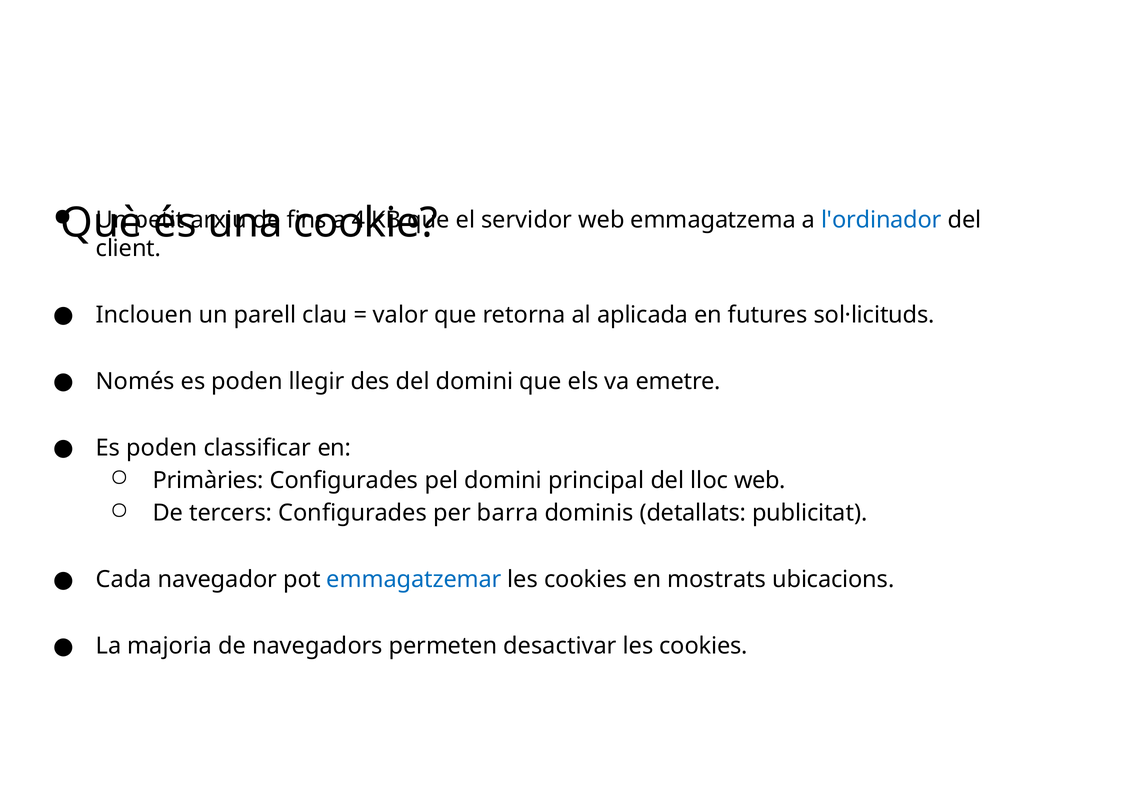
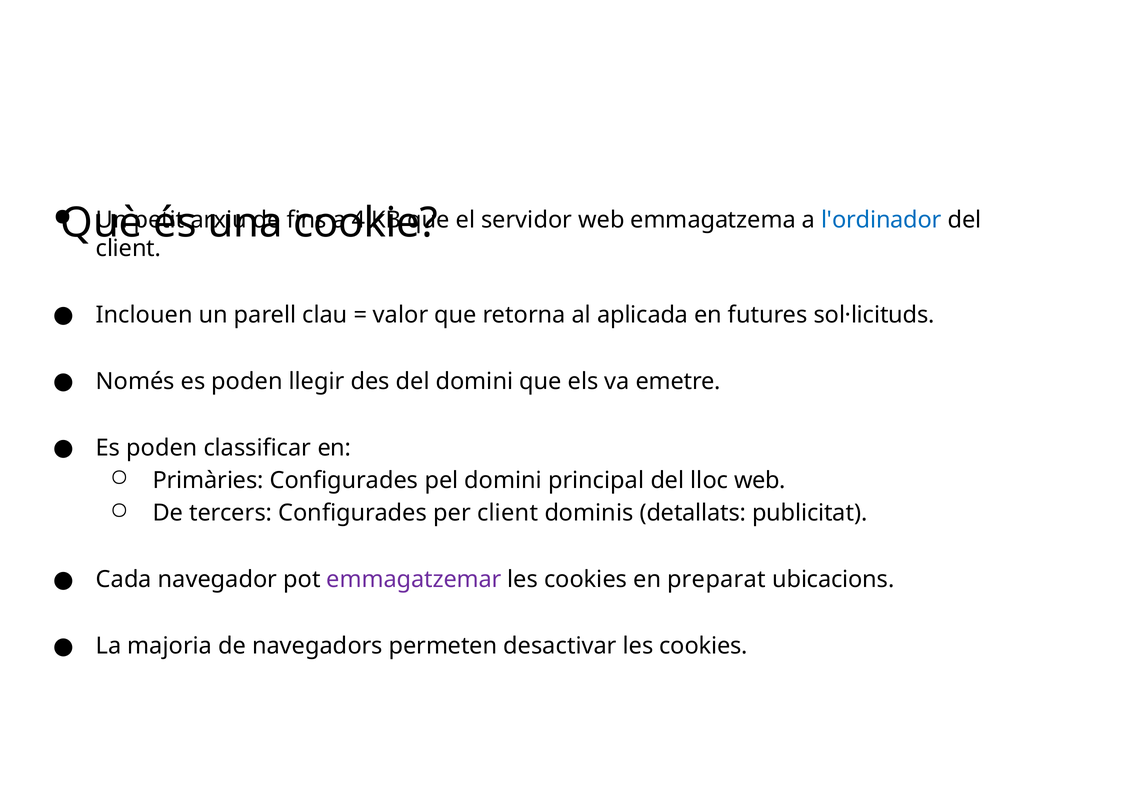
per barra: barra -> client (508, 513)
emmagatzemar colour: blue -> purple (414, 580)
mostrats: mostrats -> preparat (716, 580)
